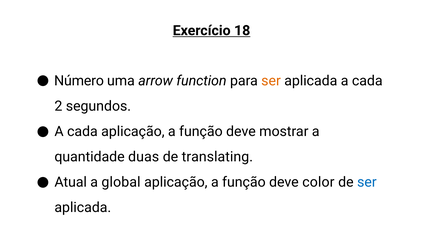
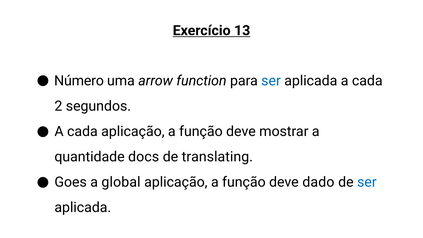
18: 18 -> 13 (242, 31)
ser colour: orange -> blue (271, 81)
duas: duas -> docs (144, 157)
Atual: Atual -> Goes (71, 182)
color: color -> dado (318, 182)
